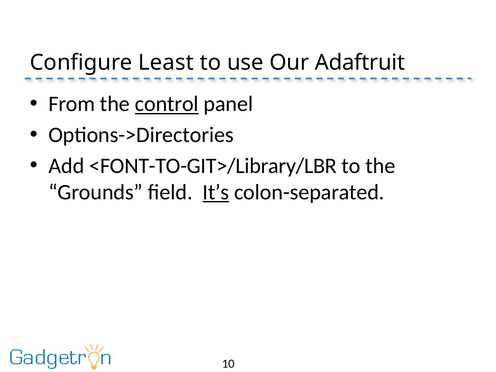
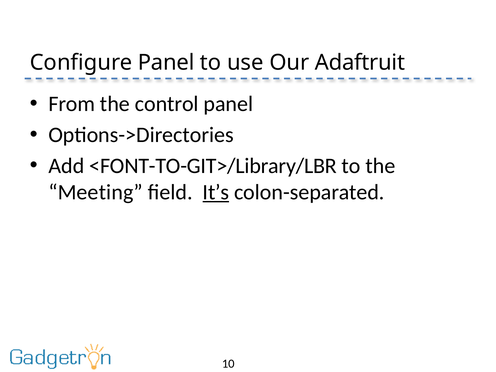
Configure Least: Least -> Panel (166, 63)
control underline: present -> none (167, 104)
Grounds: Grounds -> Meeting (96, 192)
